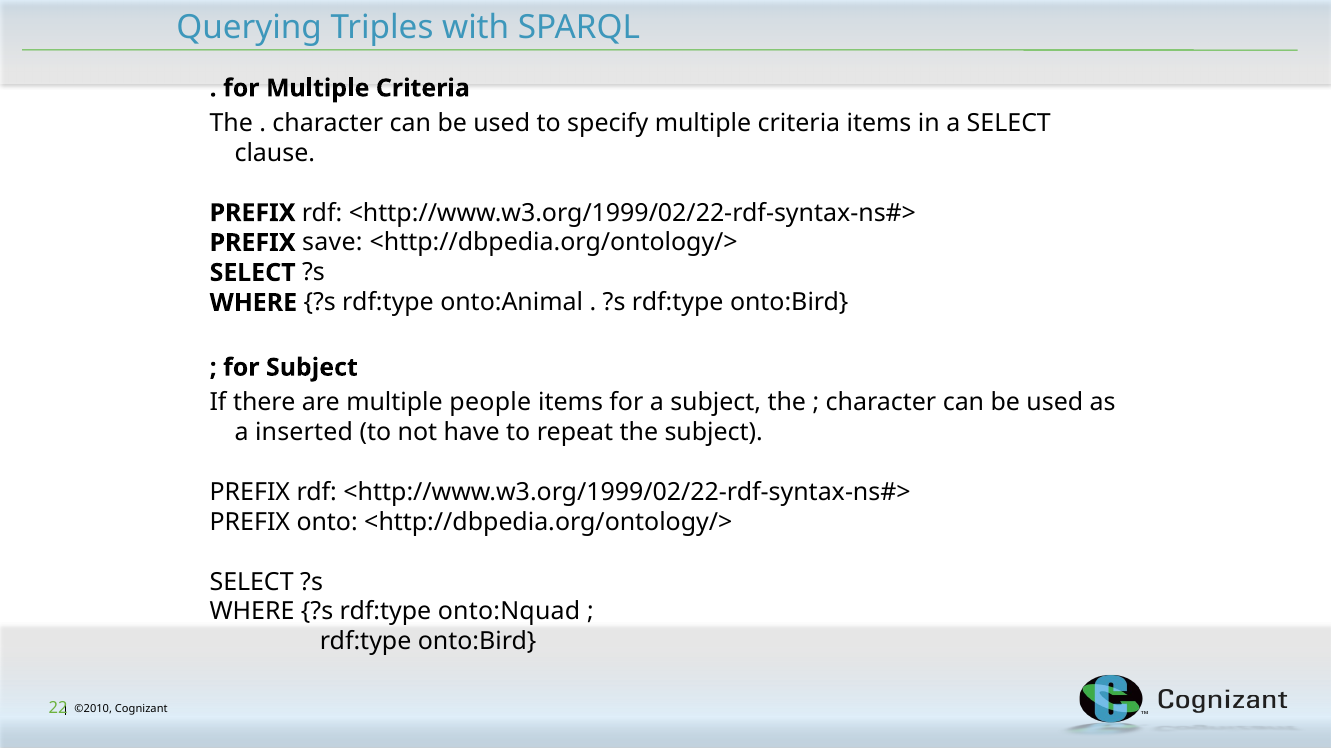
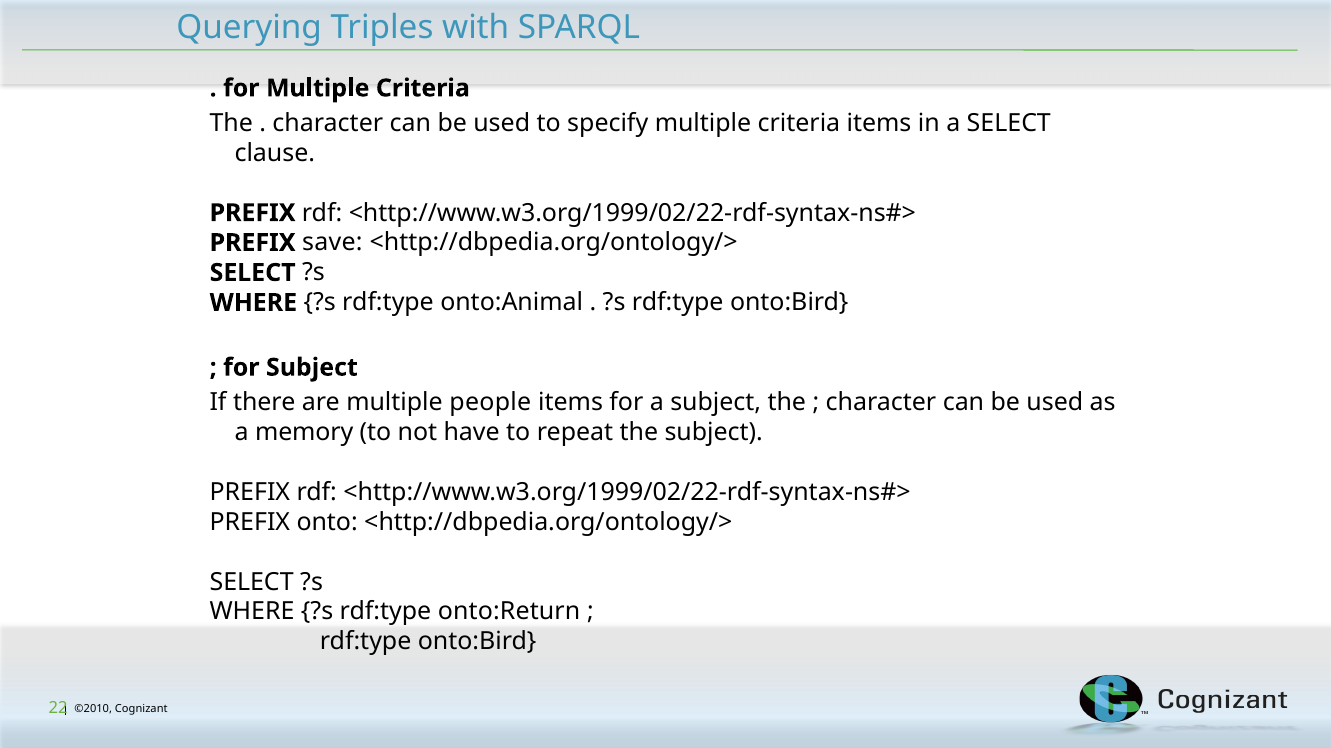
inserted: inserted -> memory (304, 433)
onto:Nquad: onto:Nquad -> onto:Return (509, 612)
